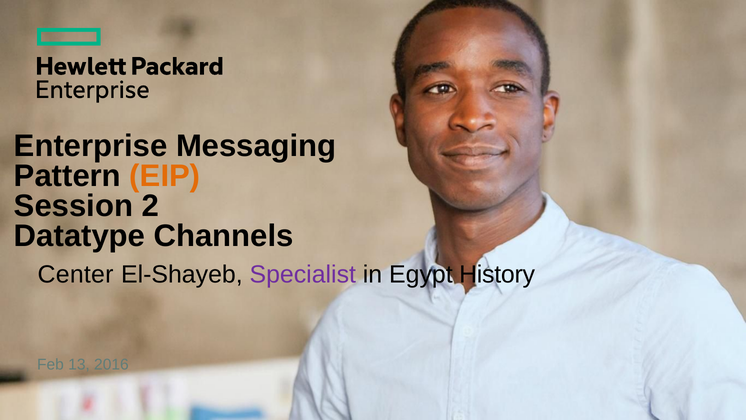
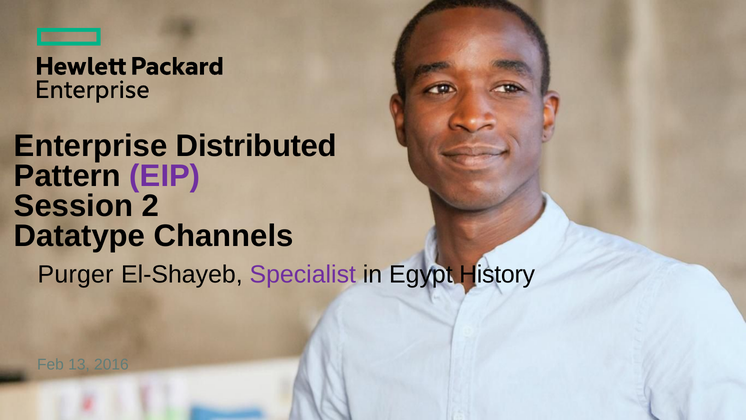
Messaging: Messaging -> Distributed (256, 146)
EIP colour: orange -> purple (165, 176)
Center: Center -> Purger (76, 274)
